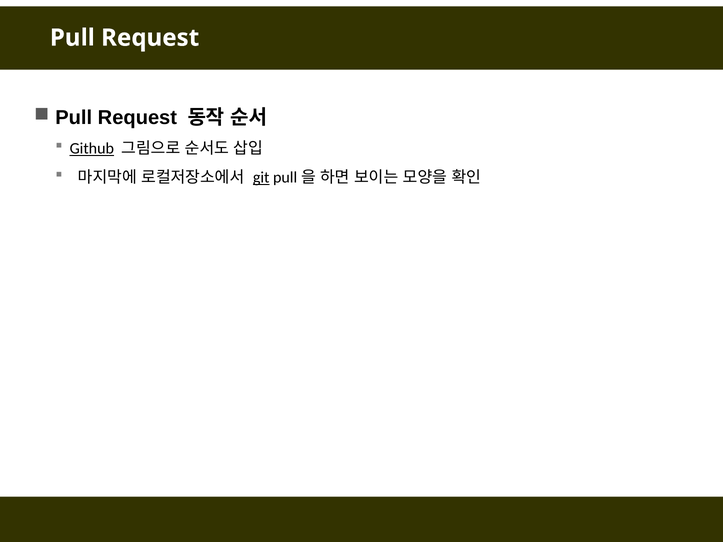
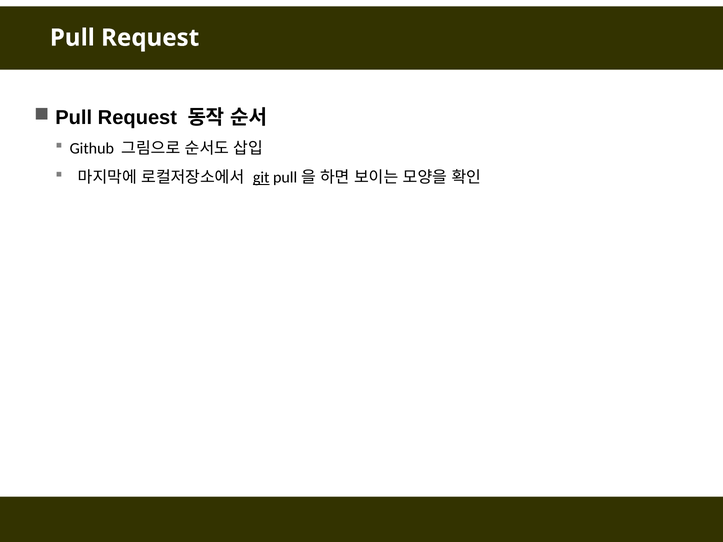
Github underline: present -> none (92, 149)
